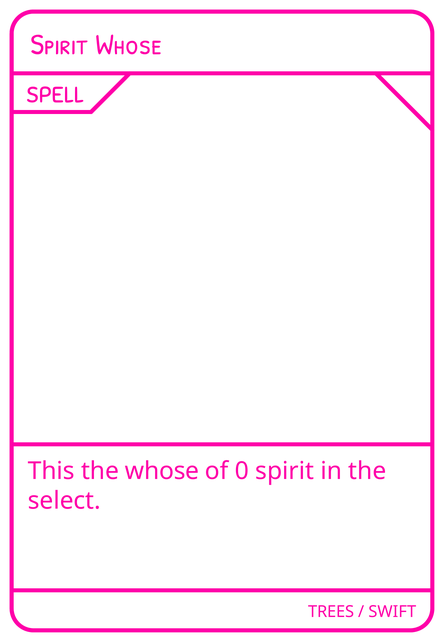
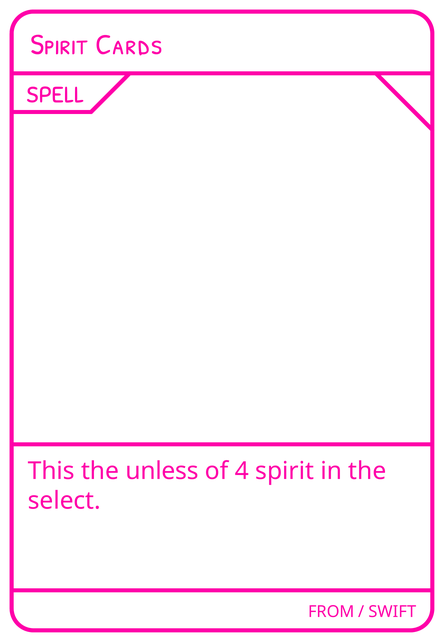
Spirit Whose: Whose -> Cards (129, 45)
the whose: whose -> unless (162, 470)
0: 0 -> 4 (242, 470)
TREES: TREES -> FROM (331, 611)
